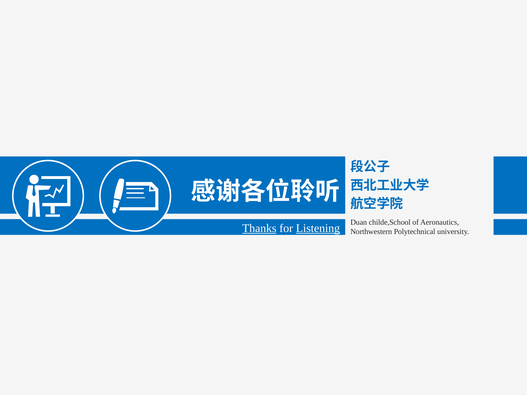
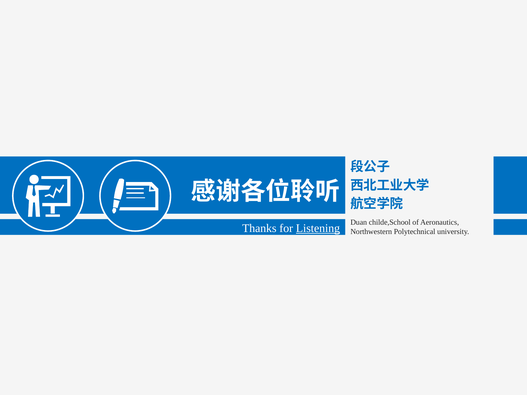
Thanks underline: present -> none (259, 228)
